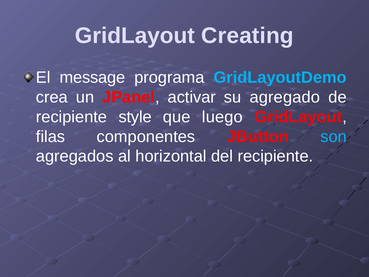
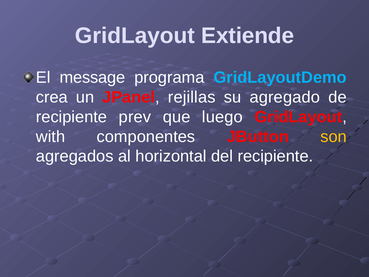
Creating: Creating -> Extiende (248, 36)
activar: activar -> rejillas (192, 97)
style: style -> prev (135, 117)
filas: filas -> with (51, 136)
son colour: light blue -> yellow (334, 136)
